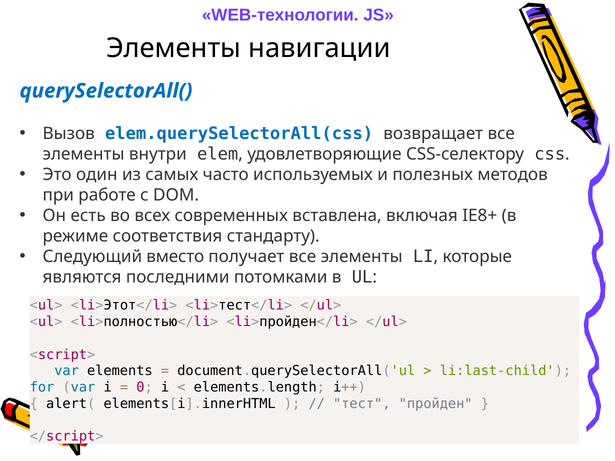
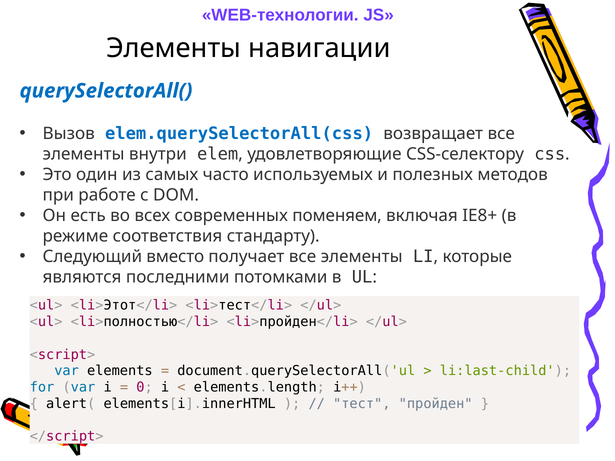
вставлена: вставлена -> поменяем (337, 216)
